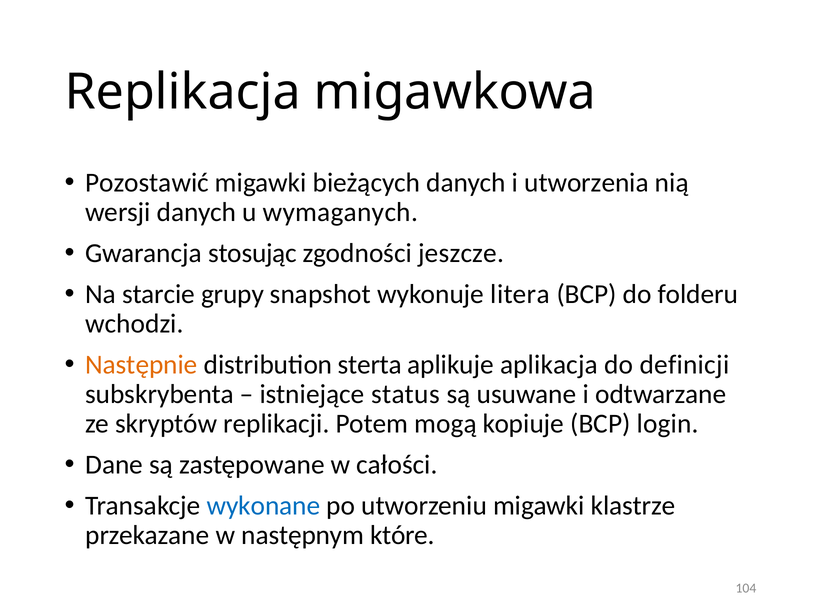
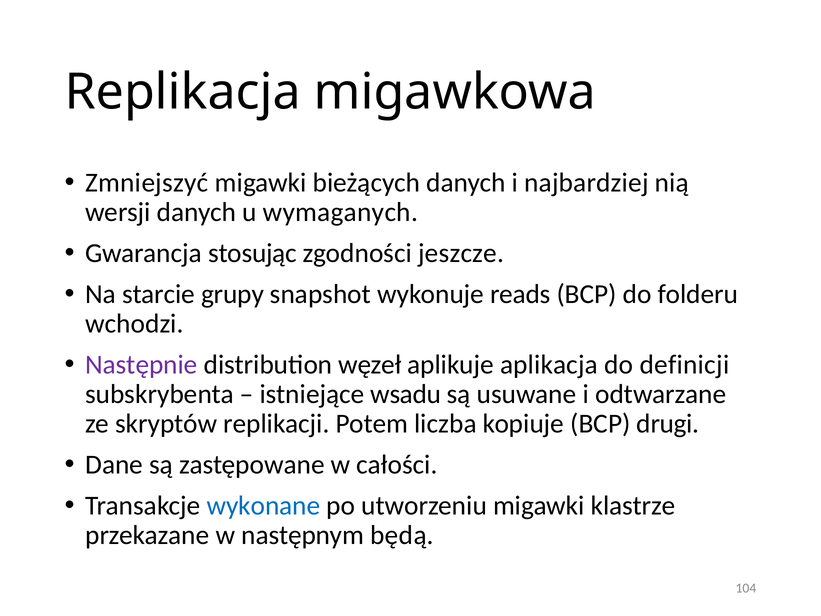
Pozostawić: Pozostawić -> Zmniejszyć (147, 183)
utworzenia: utworzenia -> najbardziej (586, 183)
litera: litera -> reads (520, 294)
Następnie colour: orange -> purple (141, 365)
sterta: sterta -> węzeł (370, 365)
status: status -> wsadu (406, 394)
mogą: mogą -> liczba (445, 424)
login: login -> drugi (668, 424)
które: które -> będą (402, 535)
